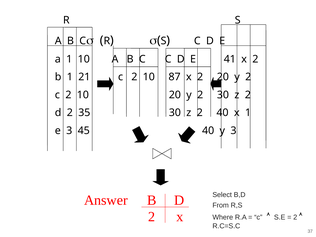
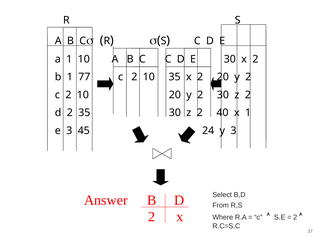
E 41: 41 -> 30 (230, 59)
21: 21 -> 77 (84, 77)
10 87: 87 -> 35 (175, 77)
45 40: 40 -> 24 (208, 131)
